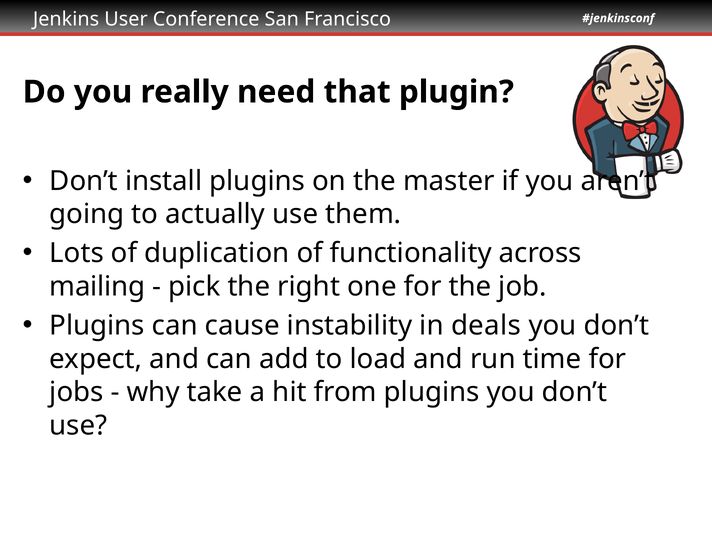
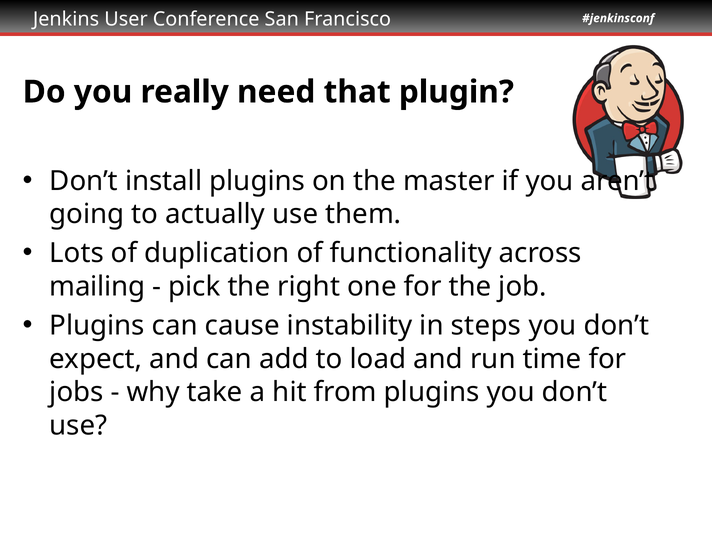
deals: deals -> steps (486, 326)
